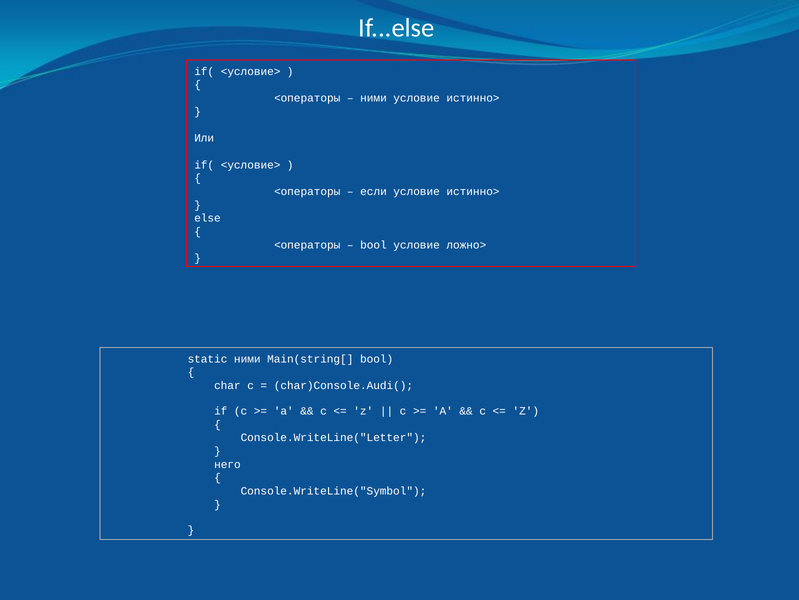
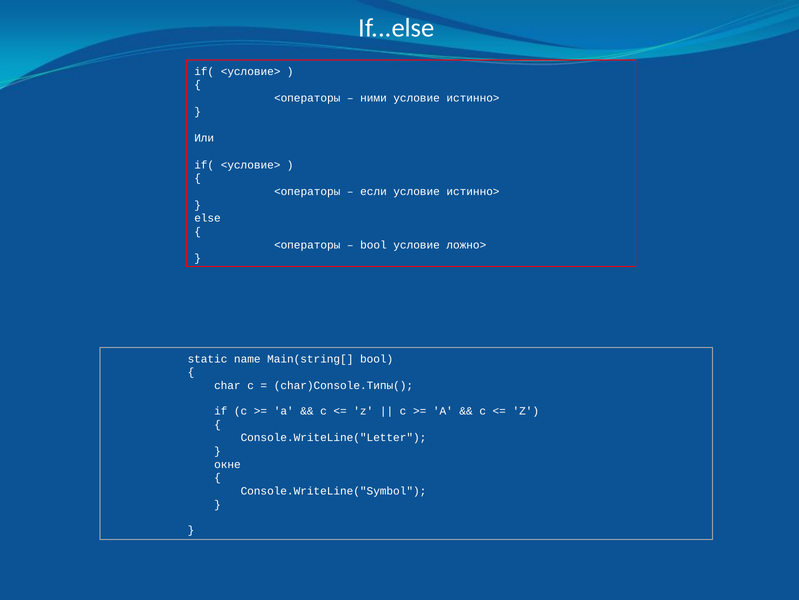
static ними: ними -> name (247, 358)
char)Console.Audi(: char)Console.Audi( -> char)Console.Типы( (343, 385)
него: него -> окне (227, 464)
